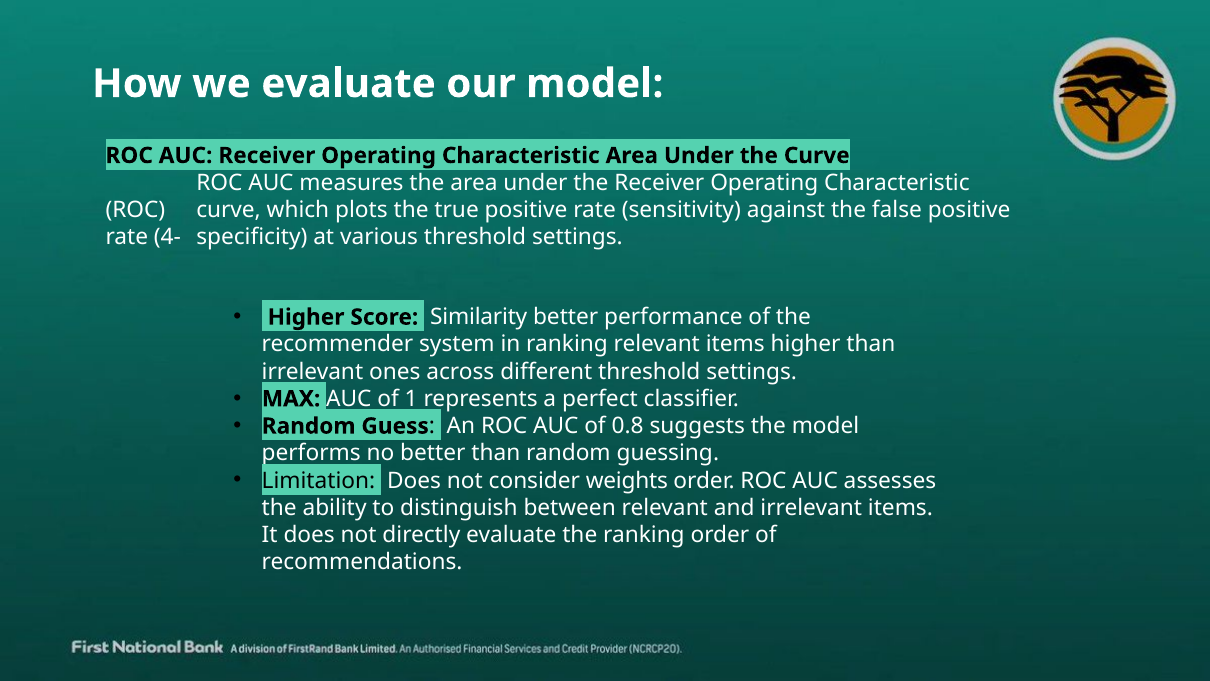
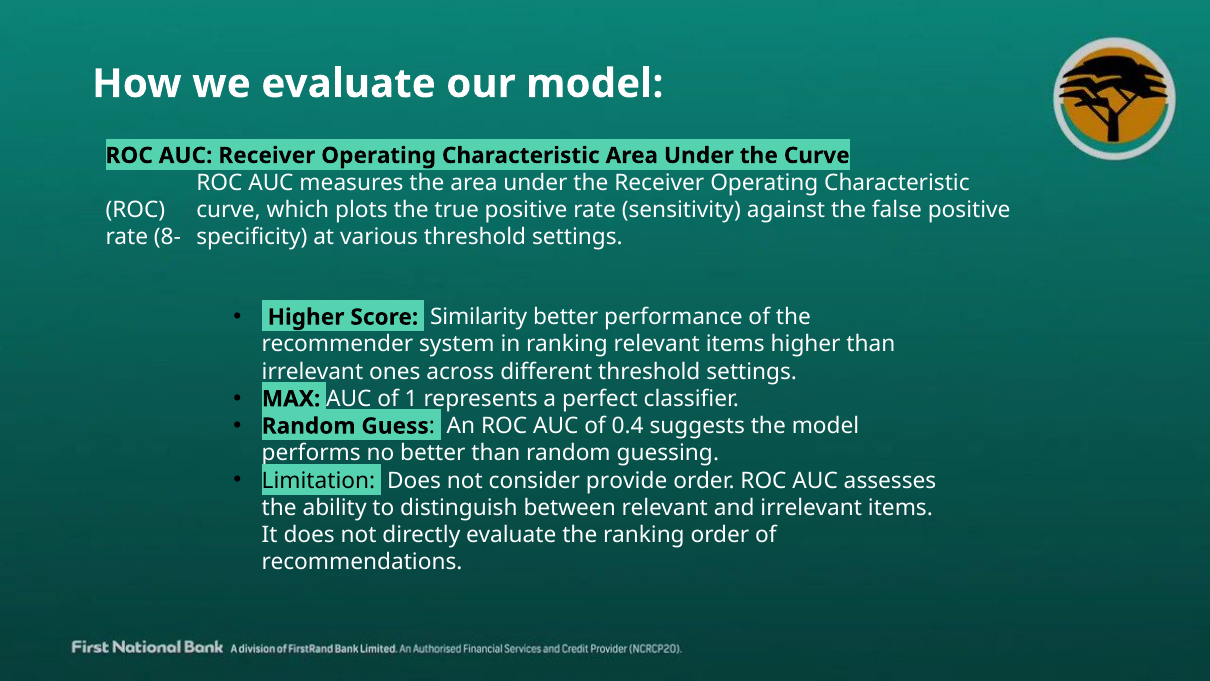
4-: 4- -> 8- (167, 237)
0.8: 0.8 -> 0.4 (628, 426)
weights: weights -> provide (627, 480)
